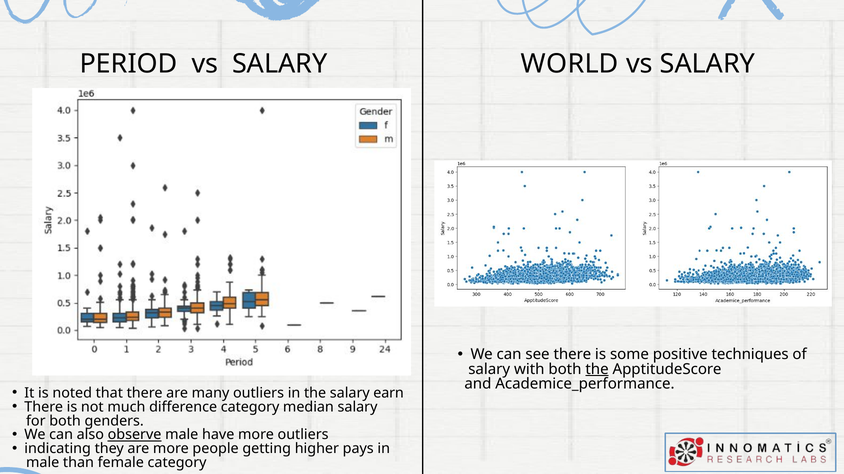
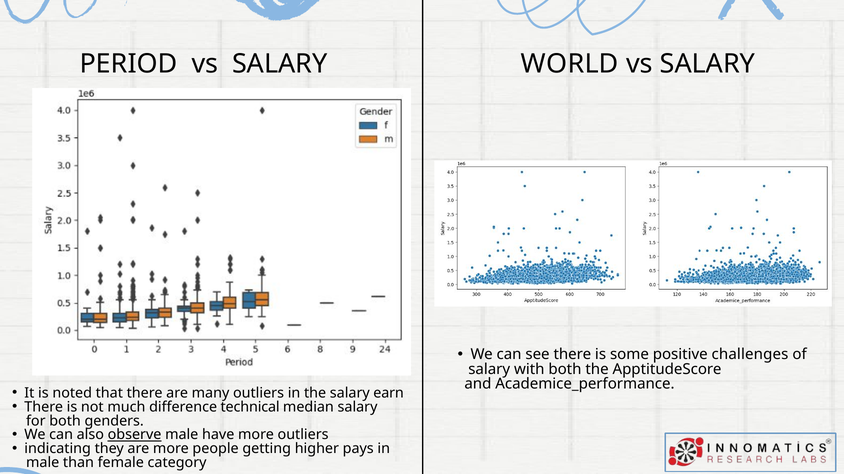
techniques: techniques -> challenges (750, 355)
the underline: present -> none (597, 370)
difference category: category -> technical (250, 408)
